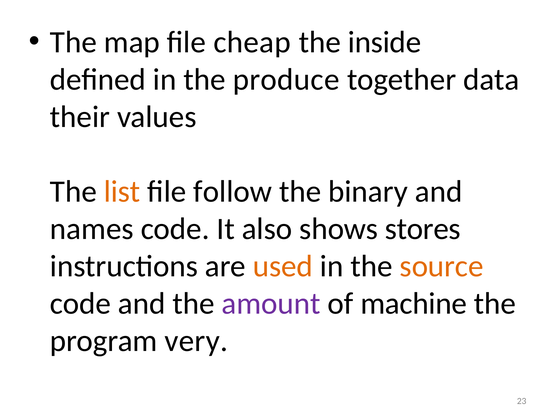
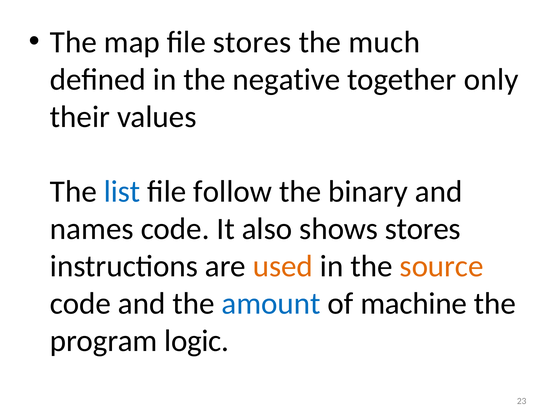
file cheap: cheap -> stores (252, 42)
inside: inside -> much (384, 42)
produce: produce -> negative (286, 80)
data: data -> only (491, 80)
list colour: orange -> blue (122, 192)
amount colour: purple -> blue (271, 304)
very: very -> logic (197, 341)
